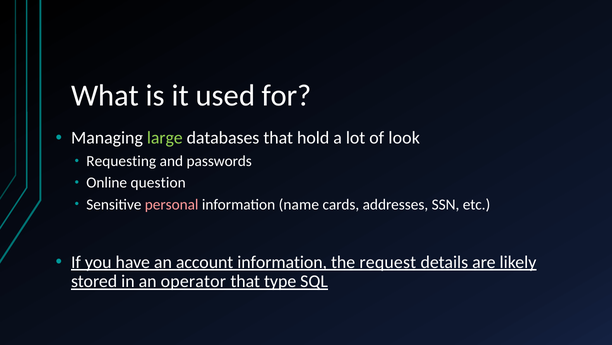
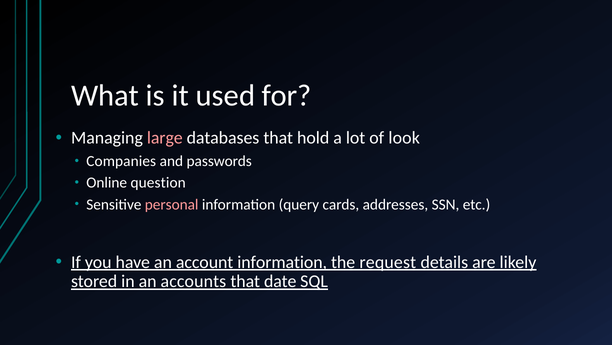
large colour: light green -> pink (165, 138)
Requesting: Requesting -> Companies (121, 161)
name: name -> query (299, 204)
operator: operator -> accounts (193, 281)
type: type -> date (280, 281)
